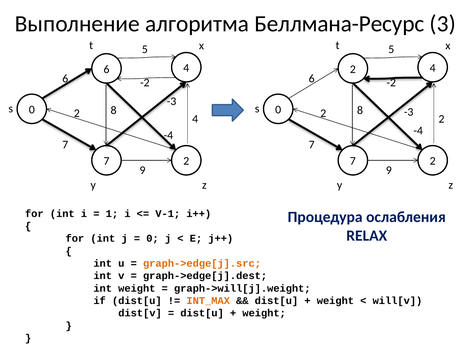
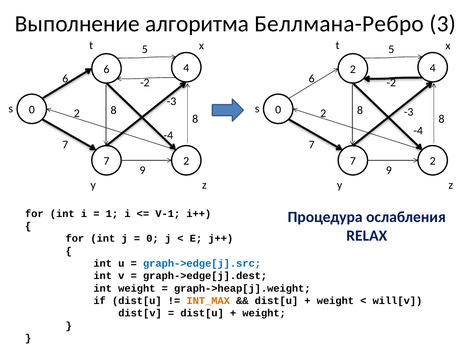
Беллмана-Ресурс: Беллмана-Ресурс -> Беллмана-Ребро (339, 24)
4: 4 -> 8 (195, 119)
2: 2 -> 8 (442, 119)
graph->edge[j].src colour: orange -> blue (202, 264)
graph->will[j].weight: graph->will[j].weight -> graph->heap[j].weight (242, 288)
